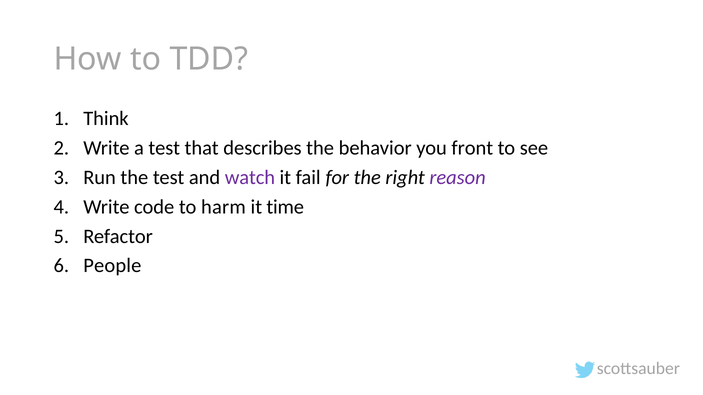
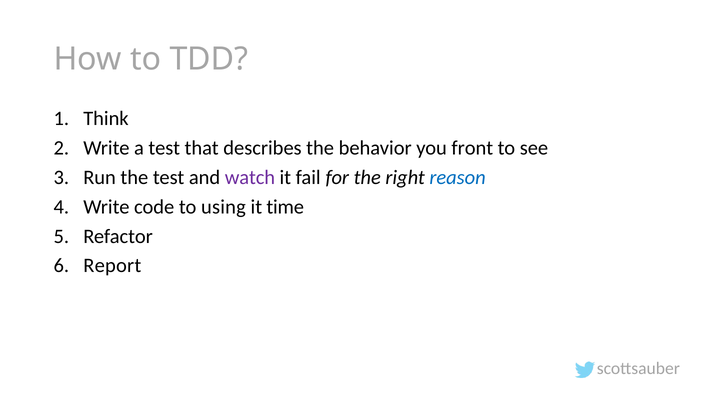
reason colour: purple -> blue (458, 178)
harm: harm -> using (223, 207)
People: People -> Report (112, 266)
